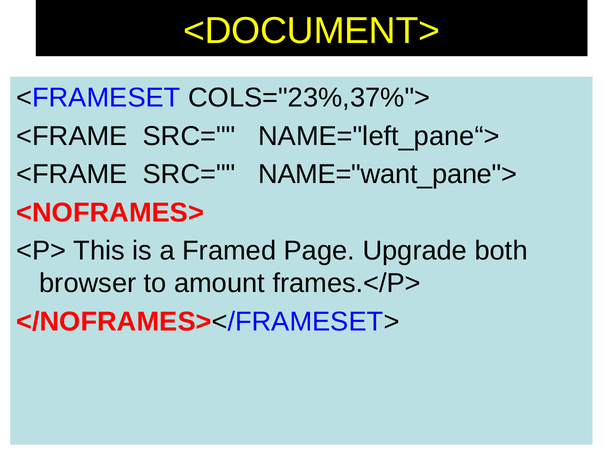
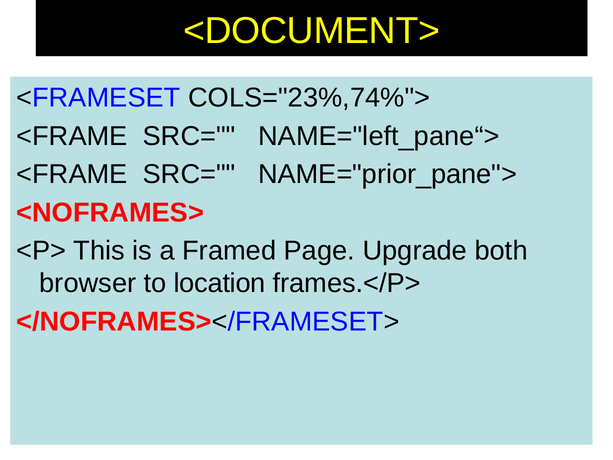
COLS="23%,37%">: COLS="23%,37%"> -> COLS="23%,74%"> (309, 98)
NAME="want_pane">: NAME="want_pane"> -> NAME="prior_pane"> (388, 174)
amount: amount -> location (220, 283)
